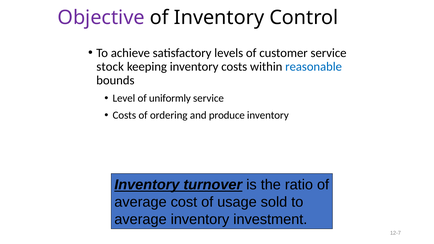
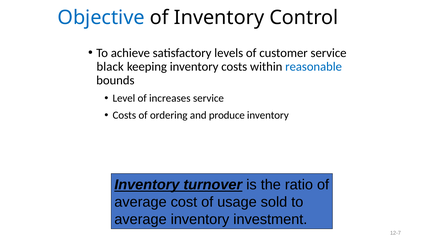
Objective colour: purple -> blue (101, 18)
stock: stock -> black (110, 67)
uniformly: uniformly -> increases (170, 98)
